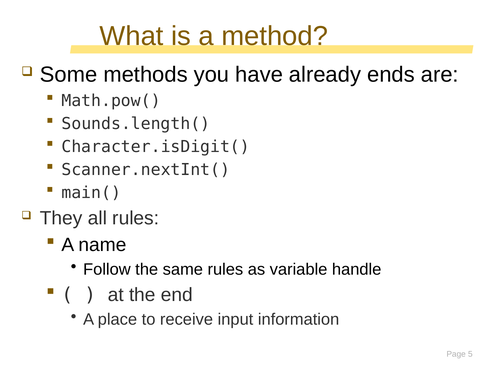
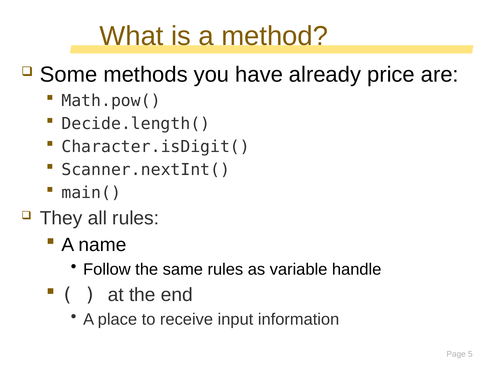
ends: ends -> price (391, 75)
Sounds.length(: Sounds.length( -> Decide.length( (136, 124)
